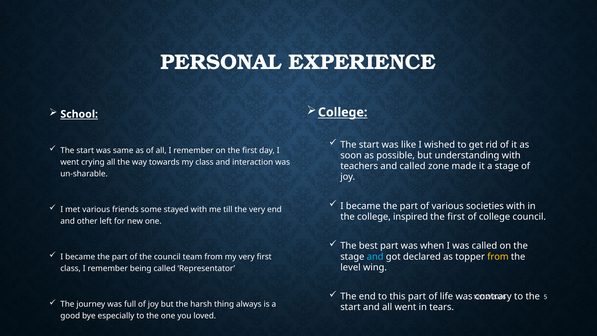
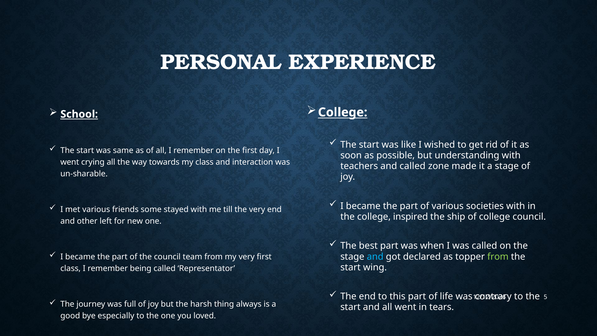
first: first -> ship (456, 217)
from colour: yellow -> light green (498, 256)
level: level -> start (351, 267)
